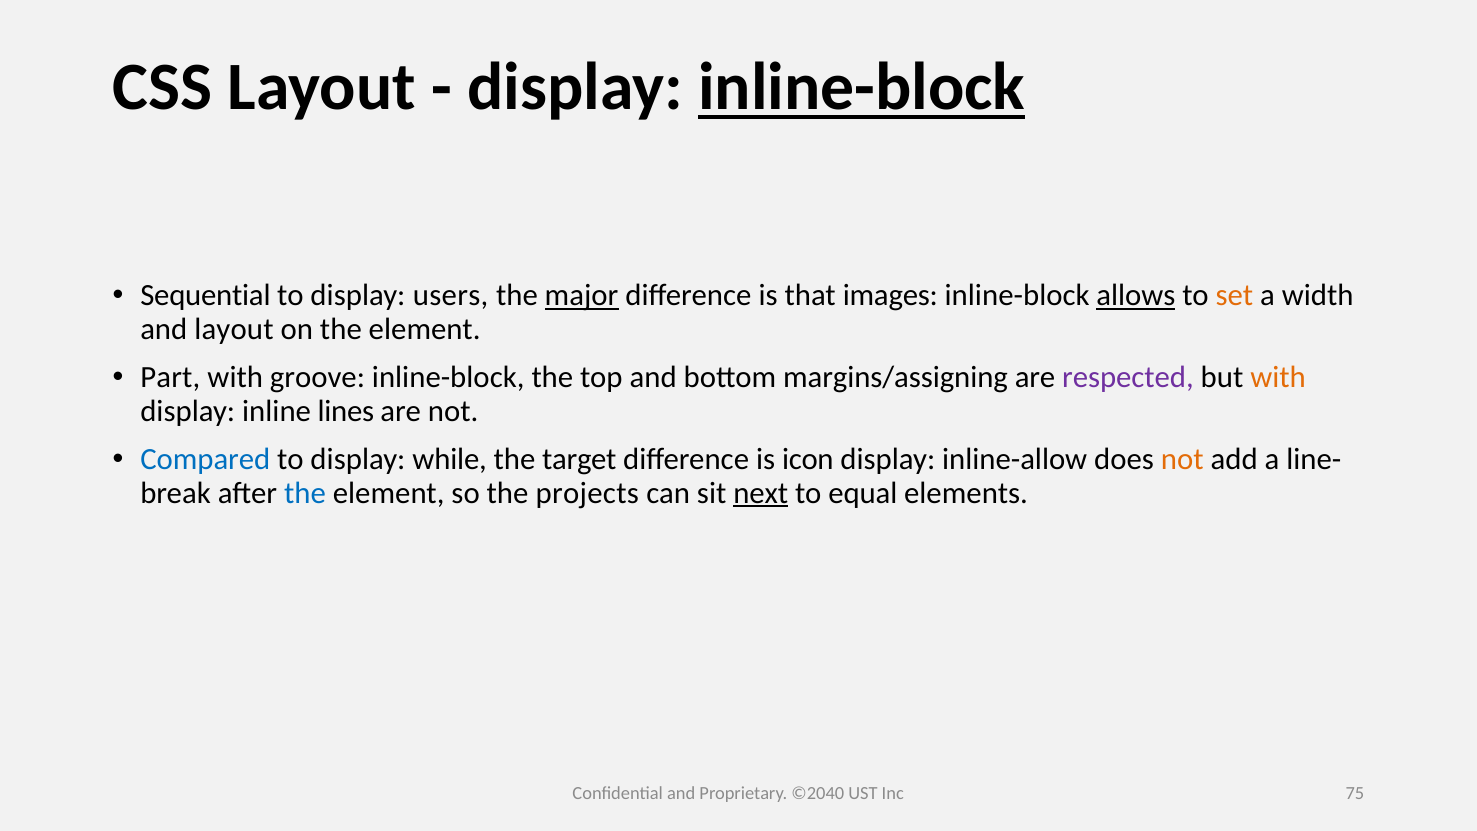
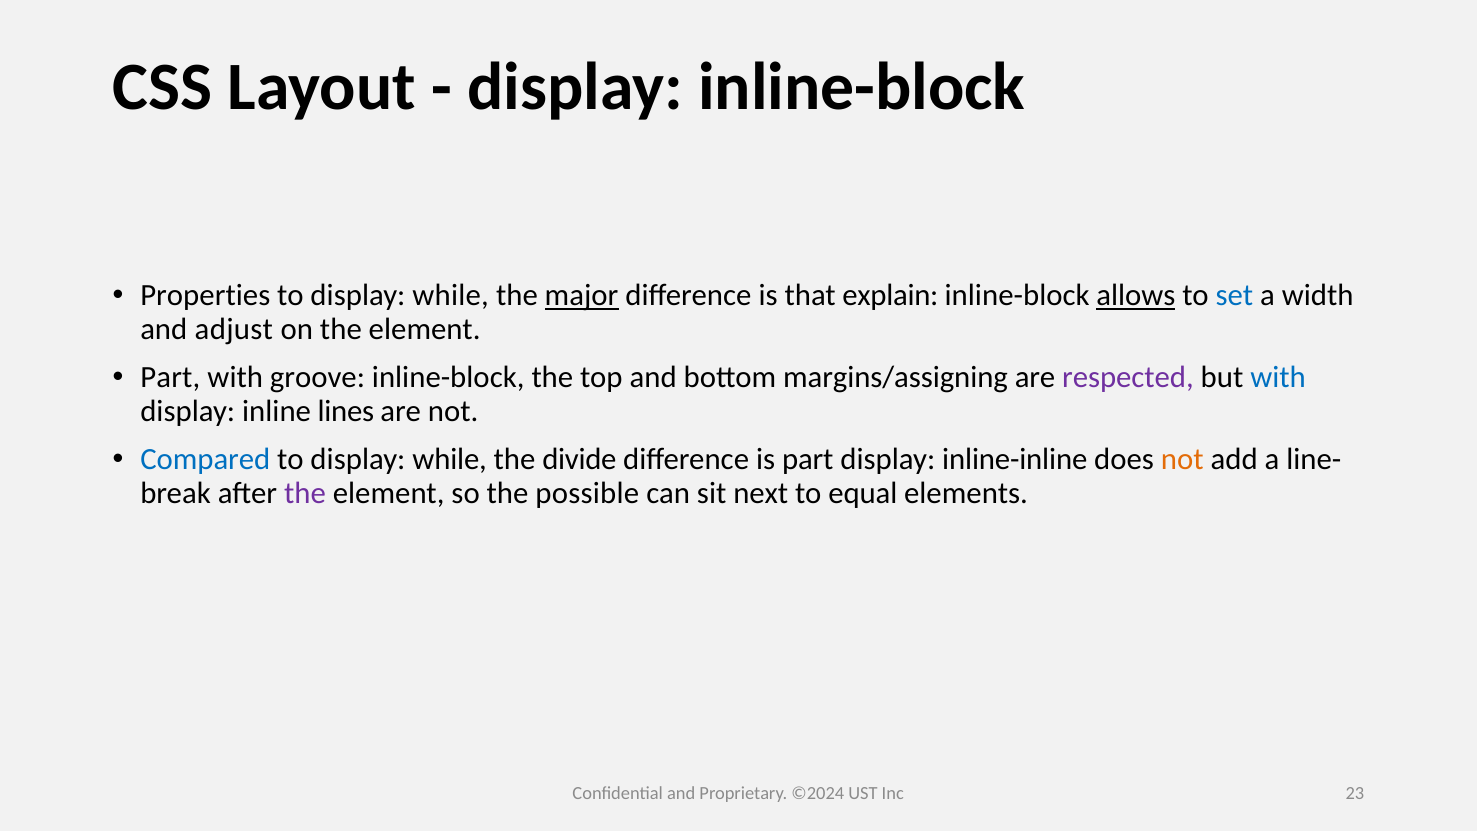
inline-block underline: present -> none (862, 88)
Sequential: Sequential -> Properties (205, 296)
users: users -> while (451, 296)
images: images -> explain (890, 296)
set colour: orange -> blue (1234, 296)
and layout: layout -> adjust (234, 329)
with colour: orange -> blue (1278, 378)
target: target -> divide (579, 459)
is icon: icon -> part (808, 459)
inline-allow: inline-allow -> inline-inline (1015, 459)
the colour: blue -> purple (305, 493)
projects: projects -> possible (587, 493)
next underline: present -> none (761, 493)
©2040: ©2040 -> ©2024 (818, 793)
75: 75 -> 23 (1355, 793)
